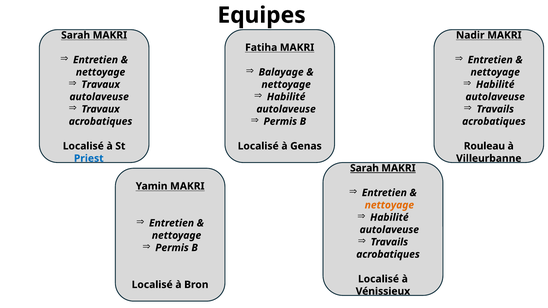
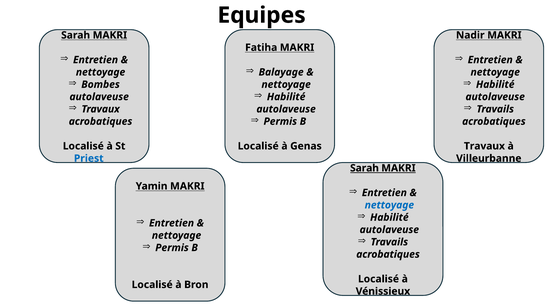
Travaux: Travaux -> Bombes (101, 85)
Rouleau: Rouleau -> Travaux (484, 146)
nettoyage colour: orange -> blue (389, 205)
